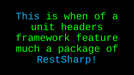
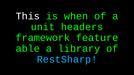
This colour: light blue -> white (28, 16)
much: much -> able (28, 49)
package: package -> library (79, 49)
